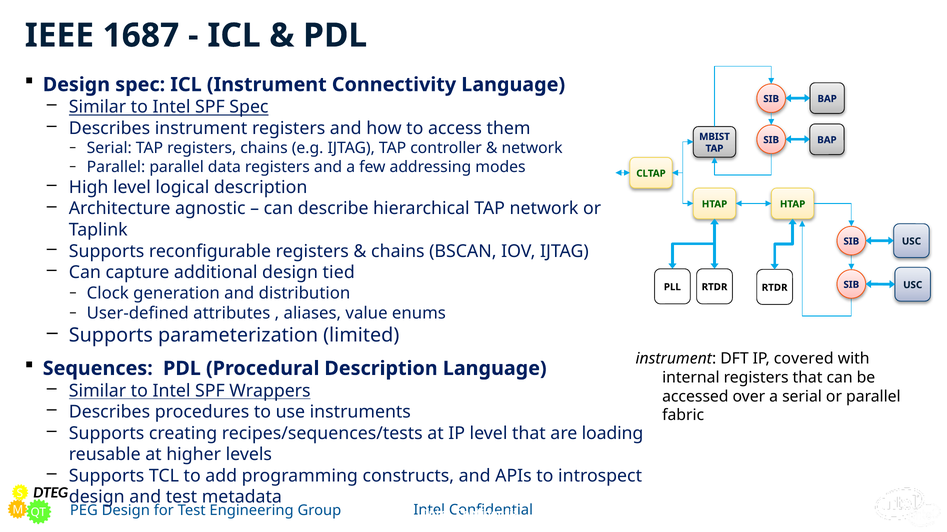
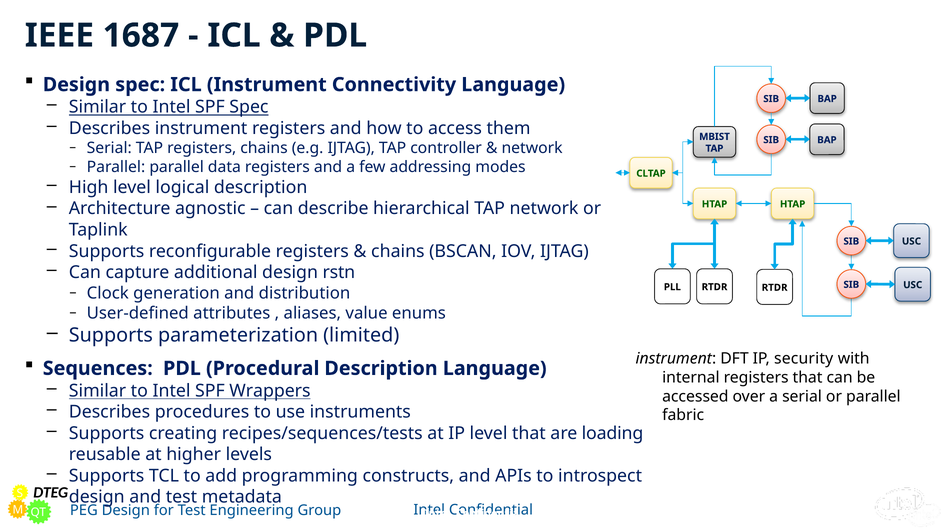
tied: tied -> rstn (339, 273)
covered: covered -> security (804, 359)
